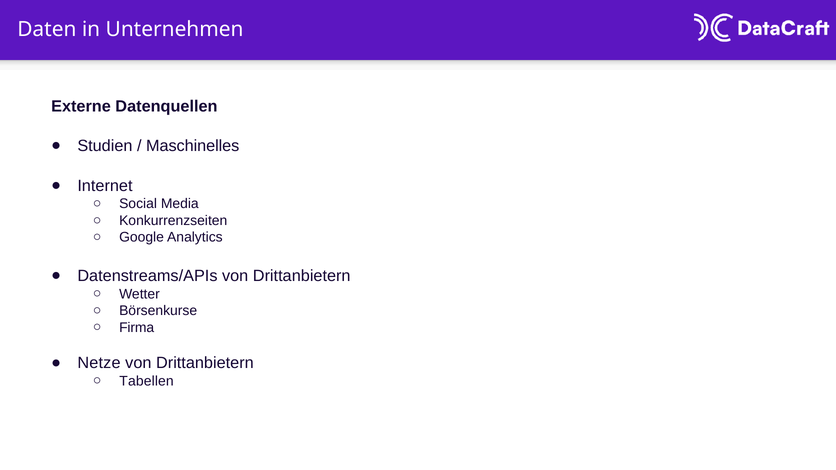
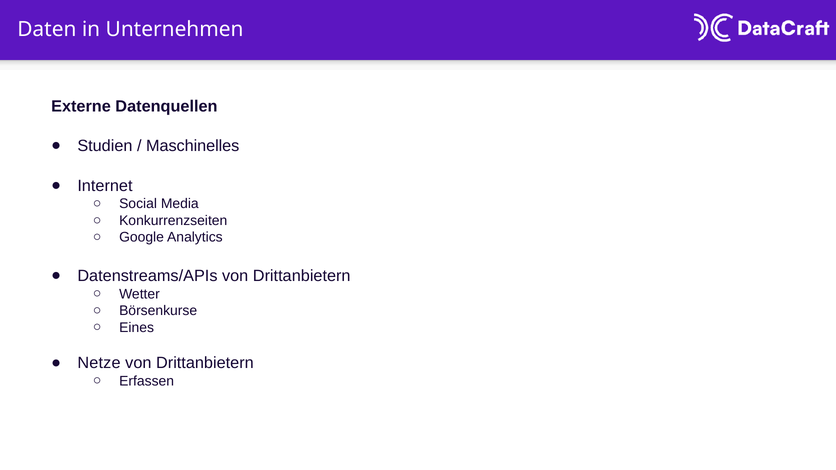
Firma: Firma -> Eines (137, 328)
Tabellen: Tabellen -> Erfassen (147, 381)
